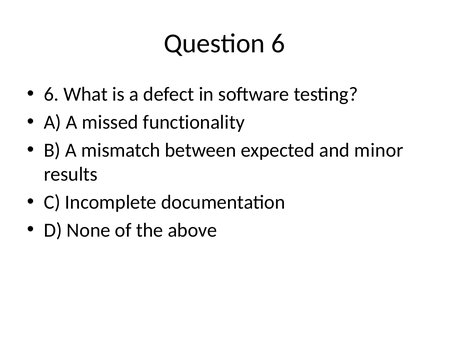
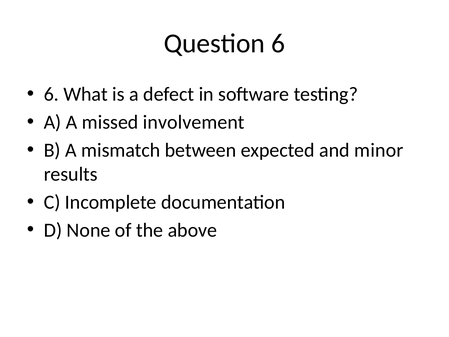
functionality: functionality -> involvement (194, 122)
